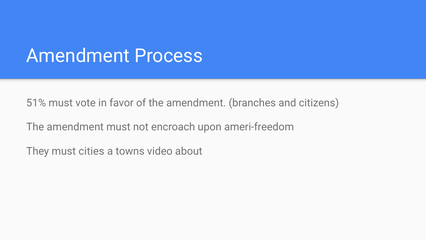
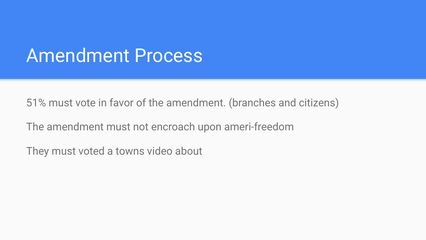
cities: cities -> voted (92, 151)
